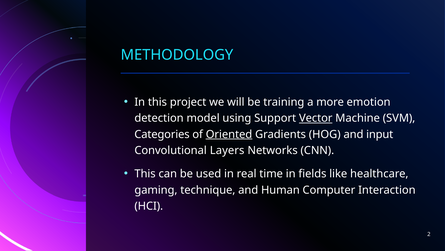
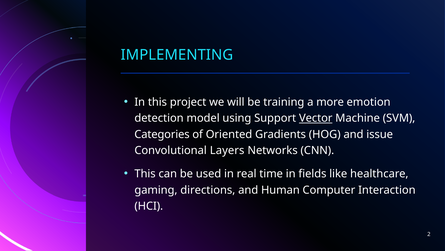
METHODOLOGY: METHODOLOGY -> IMPLEMENTING (177, 55)
Oriented underline: present -> none (229, 134)
input: input -> issue (380, 134)
technique: technique -> directions (208, 189)
